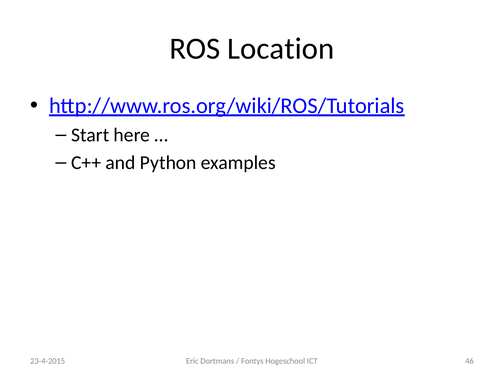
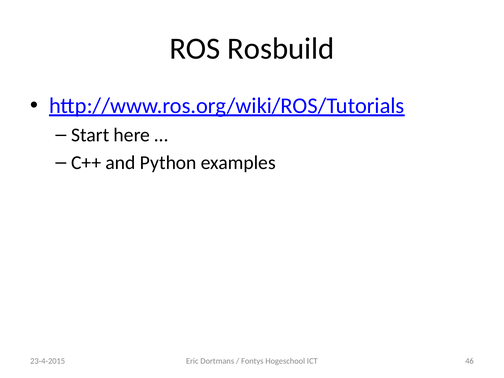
Location: Location -> Rosbuild (281, 49)
